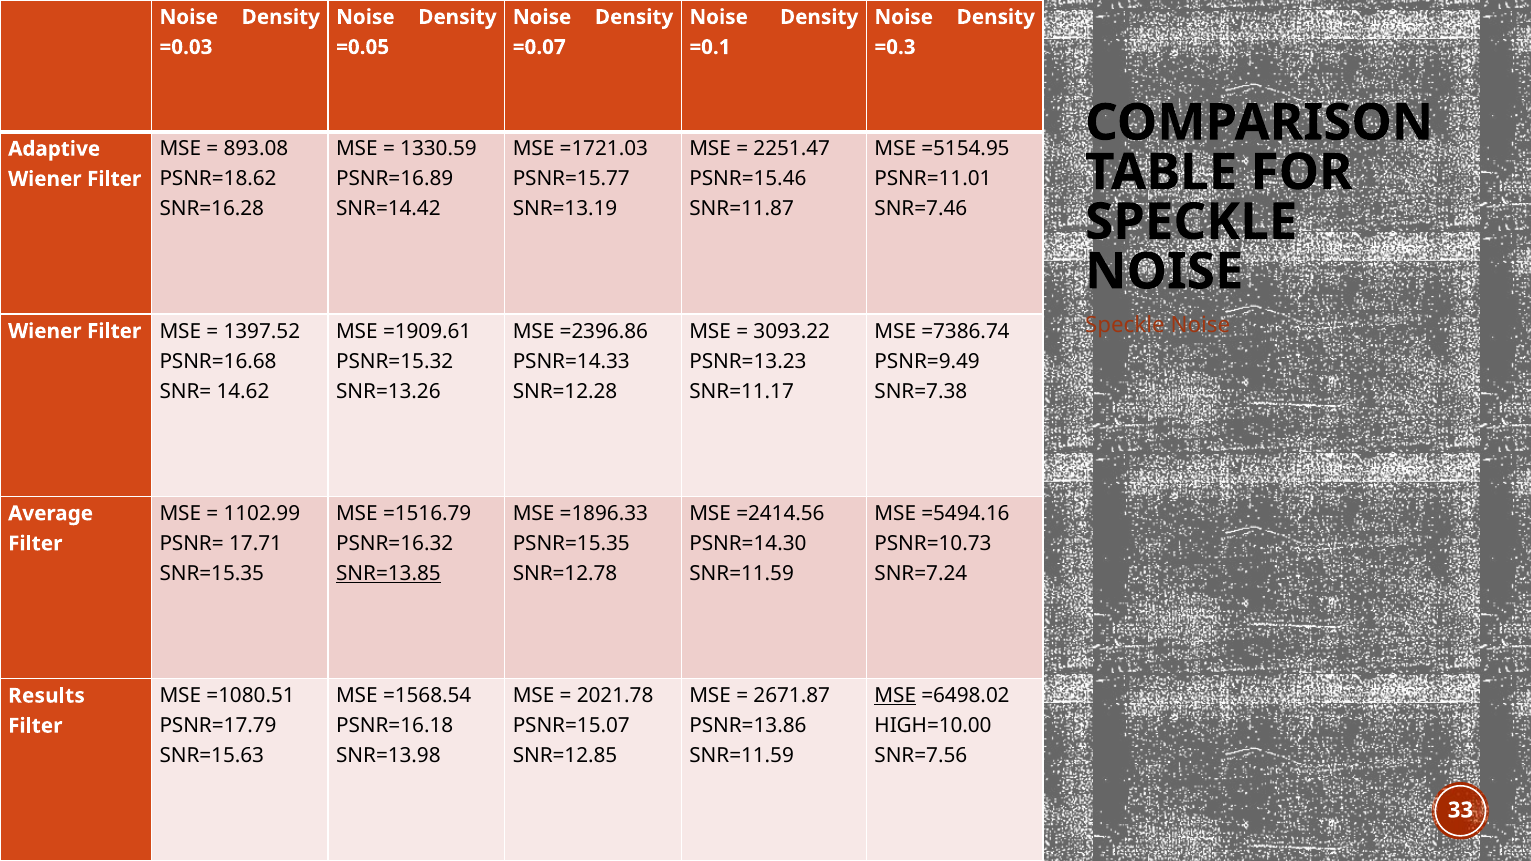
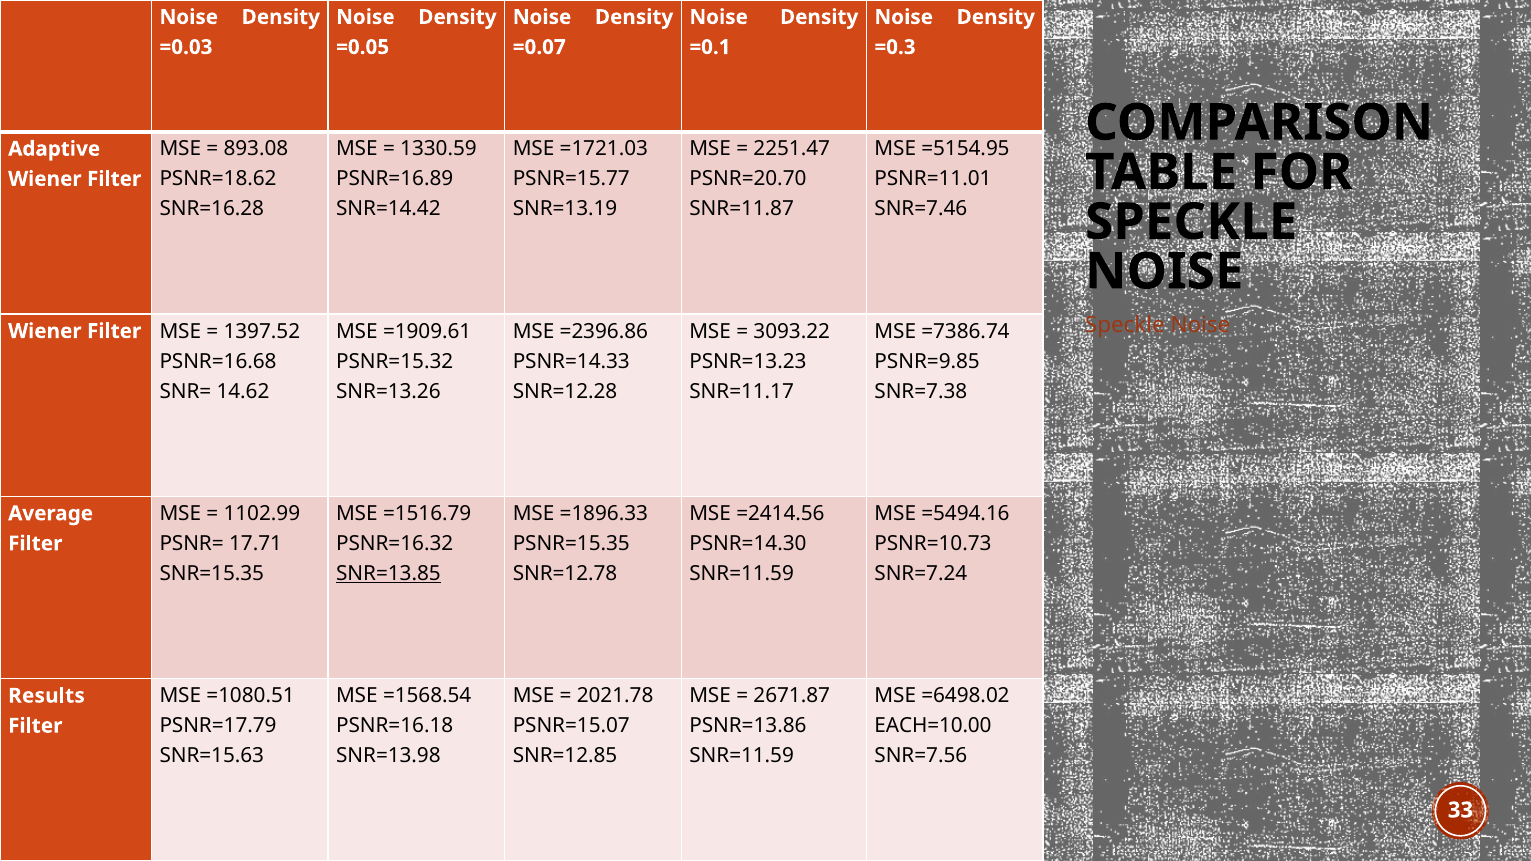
PSNR=15.46: PSNR=15.46 -> PSNR=20.70 (748, 179)
PSNR=9.49: PSNR=9.49 -> PSNR=9.85 (927, 361)
MSE underline: present -> none (895, 696)
HIGH=10.00: HIGH=10.00 -> EACH=10.00 (933, 726)
